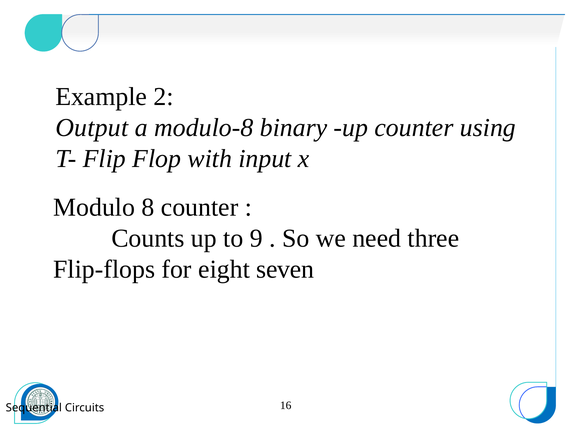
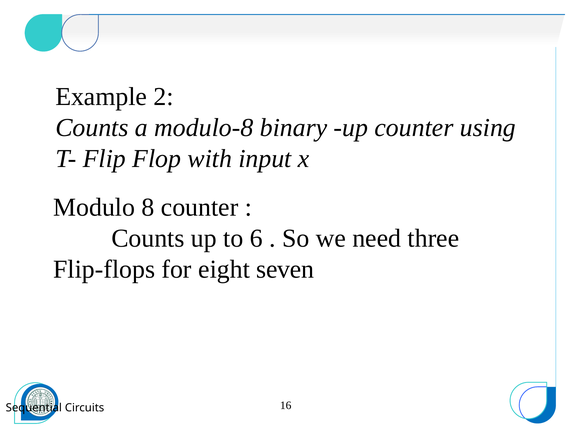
Output: Output -> Counts (92, 128)
9: 9 -> 6 (256, 238)
